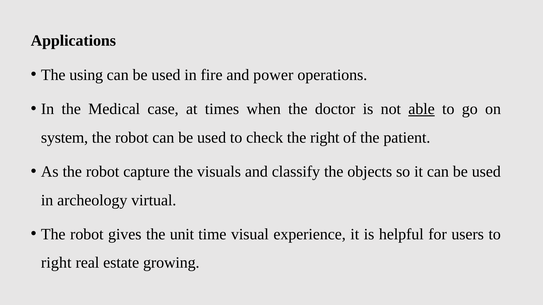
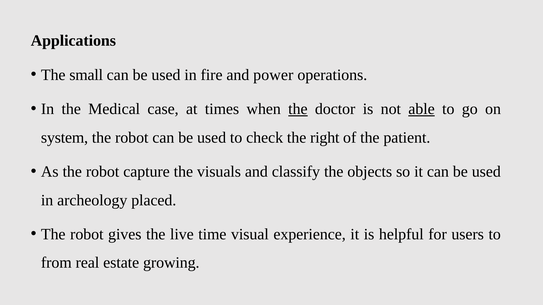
using: using -> small (86, 75)
the underline: none -> present (298, 109)
virtual: virtual -> placed (154, 200)
unit: unit -> live (182, 235)
right: right -> from (56, 263)
